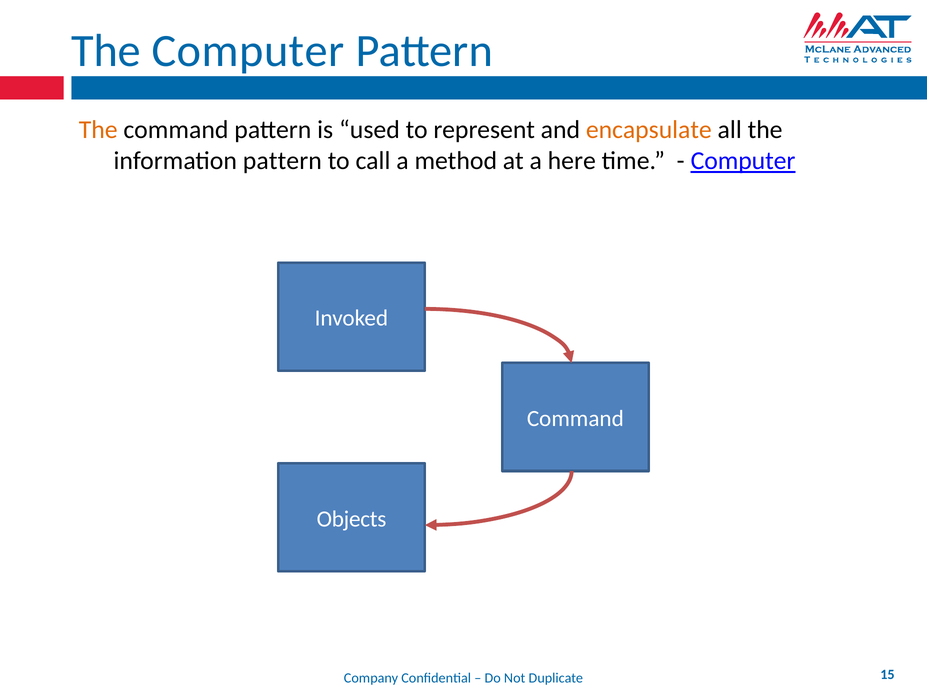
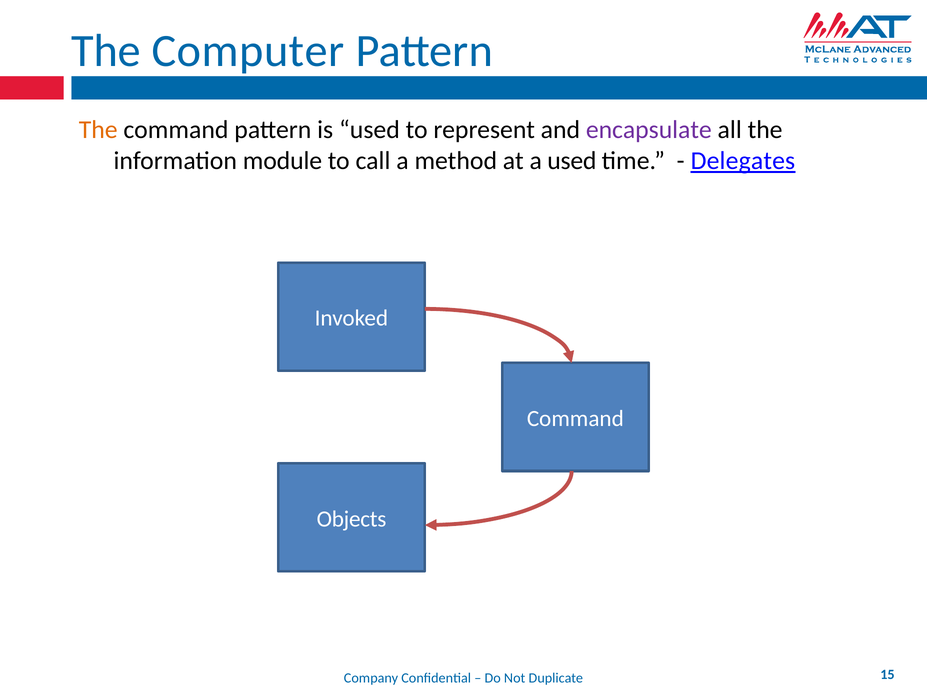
encapsulate colour: orange -> purple (649, 130)
information pattern: pattern -> module (282, 161)
a here: here -> used (572, 161)
Computer: Computer -> Delegates (743, 161)
